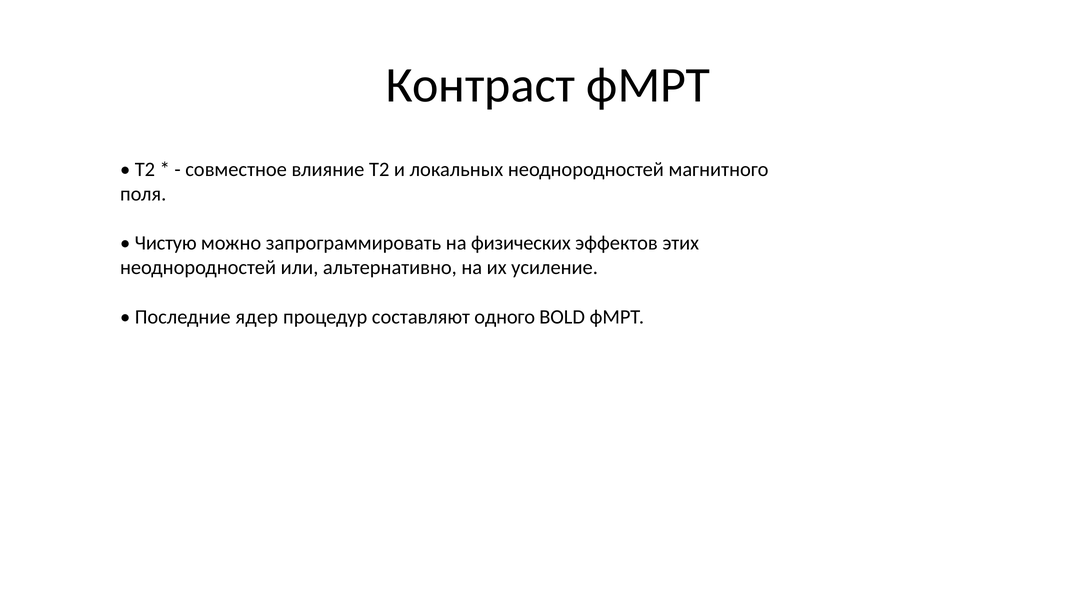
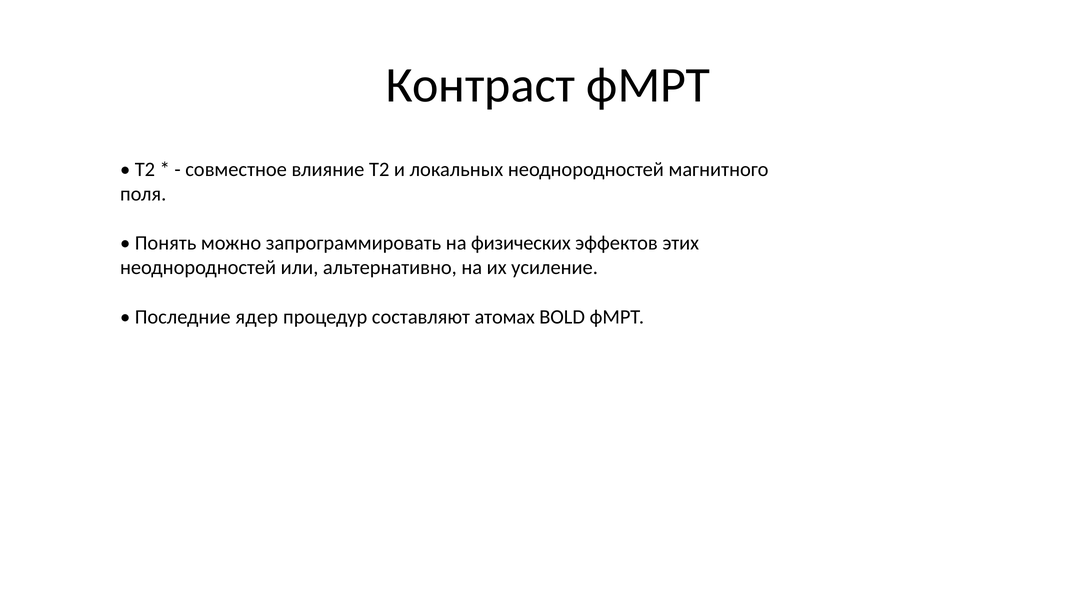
Чистую: Чистую -> Понять (166, 243)
одного: одного -> атомах (505, 317)
